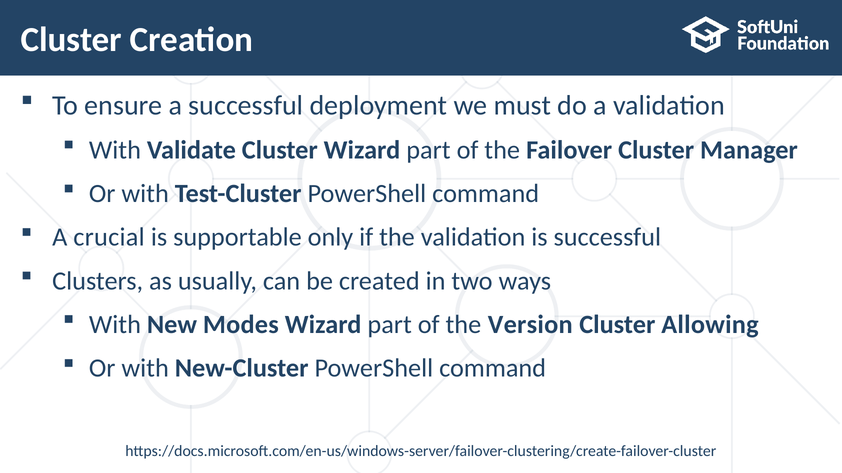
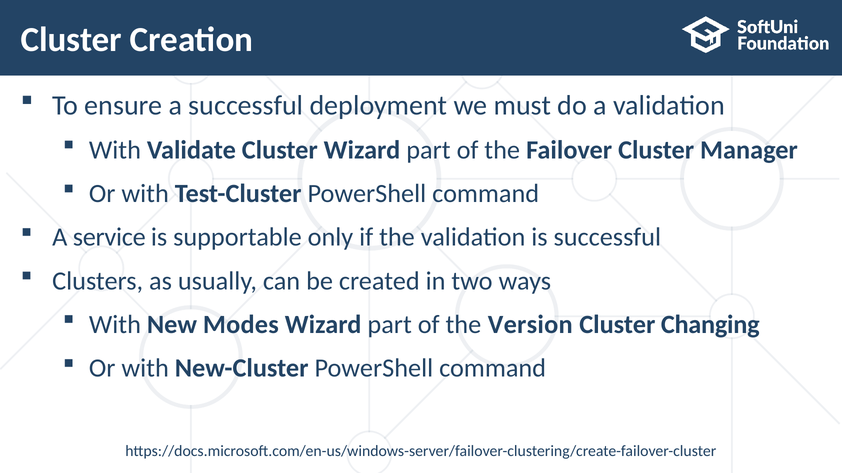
crucial: crucial -> service (109, 238)
Allowing: Allowing -> Changing (710, 325)
